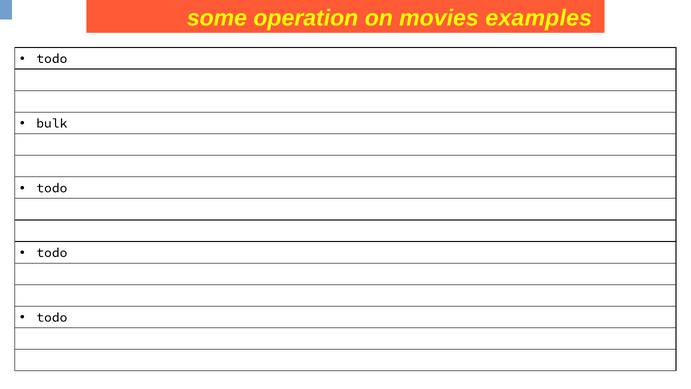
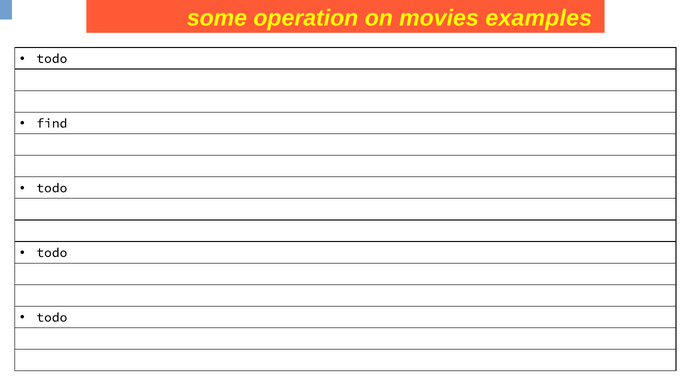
bulk: bulk -> find (52, 123)
